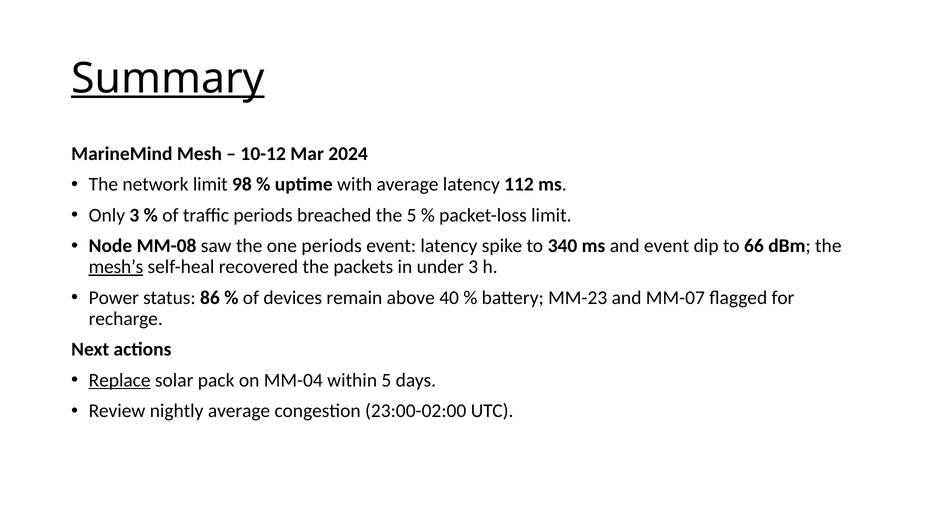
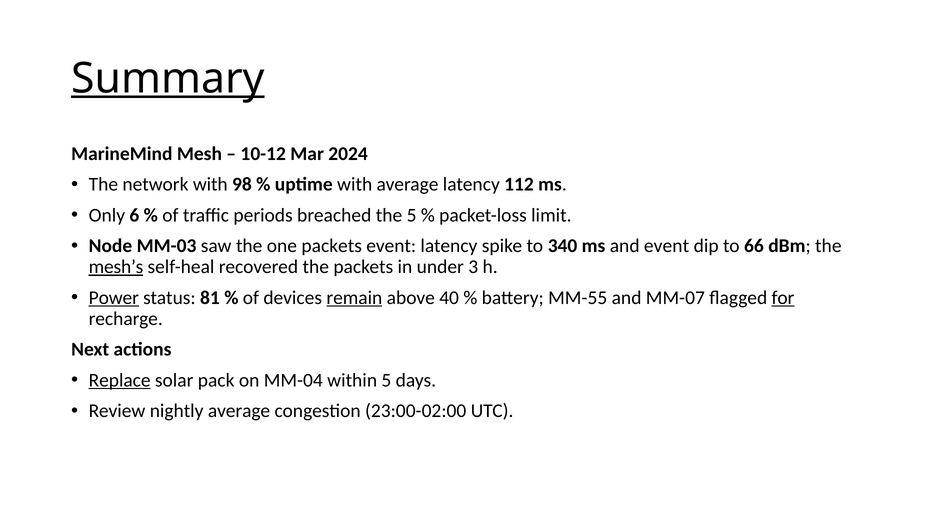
network limit: limit -> with (210, 185)
Only 3: 3 -> 6 (134, 215)
MM-08: MM-08 -> MM-03 (167, 246)
one periods: periods -> packets (332, 246)
Power underline: none -> present (114, 298)
86: 86 -> 81 (210, 298)
remain underline: none -> present (354, 298)
MM-23: MM-23 -> MM-55 (578, 298)
for underline: none -> present (783, 298)
